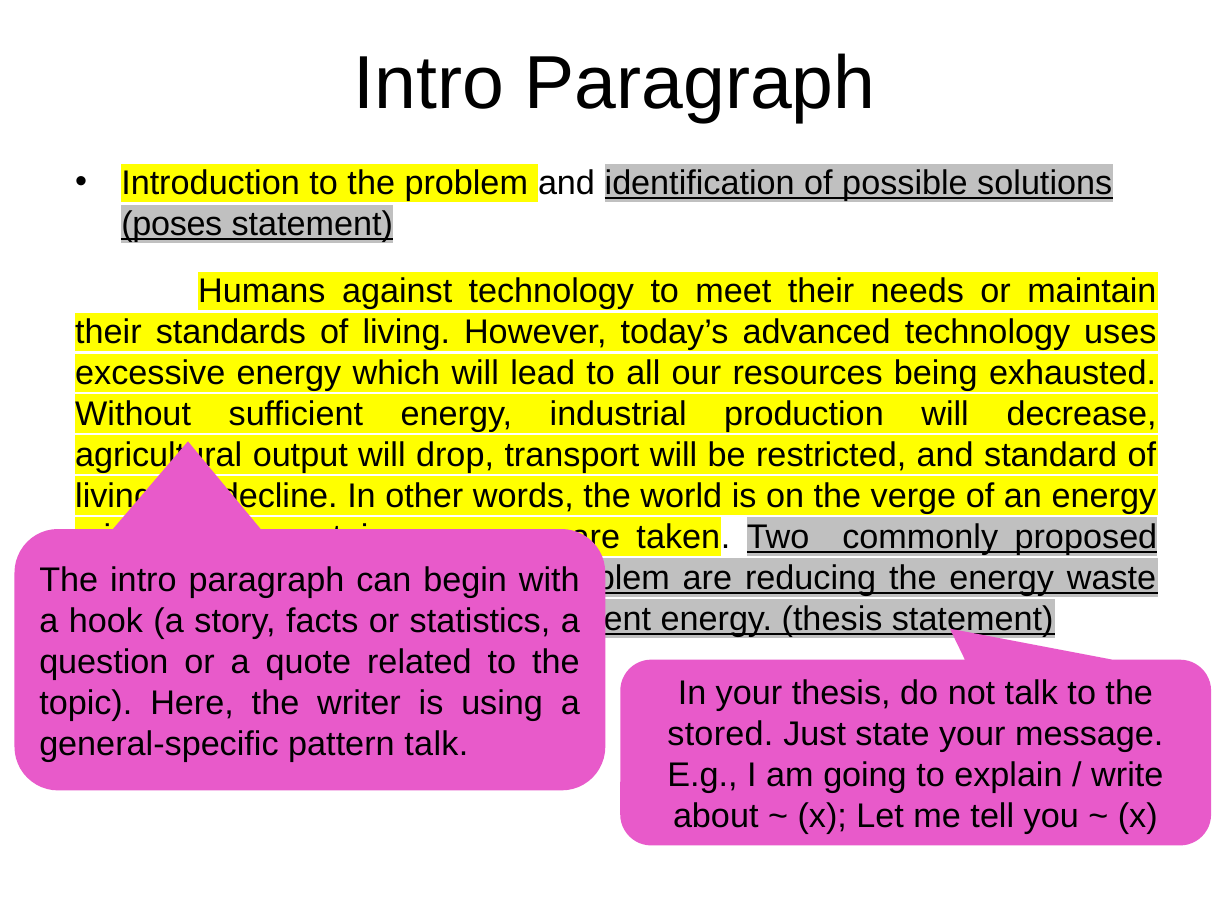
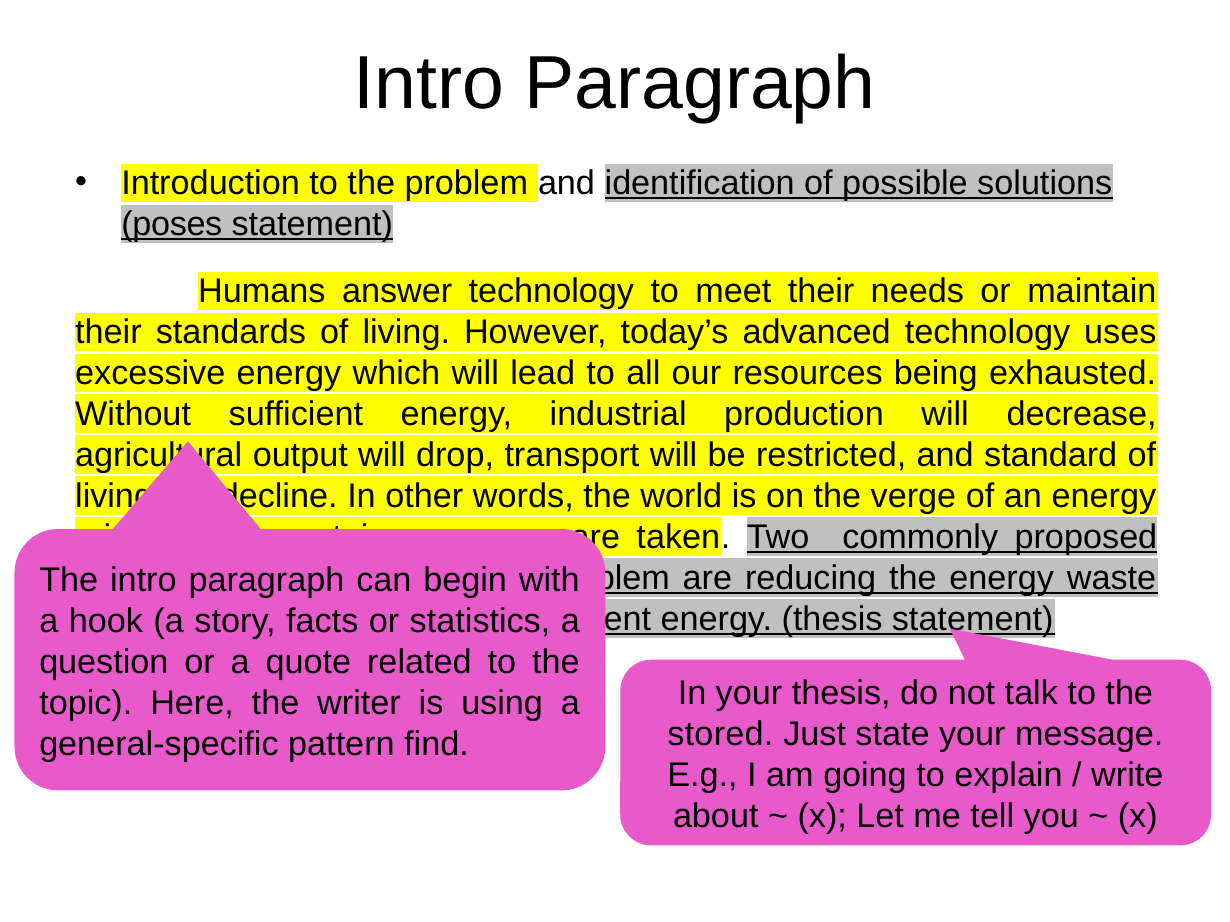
against: against -> answer (397, 291)
pattern talk: talk -> find (437, 744)
